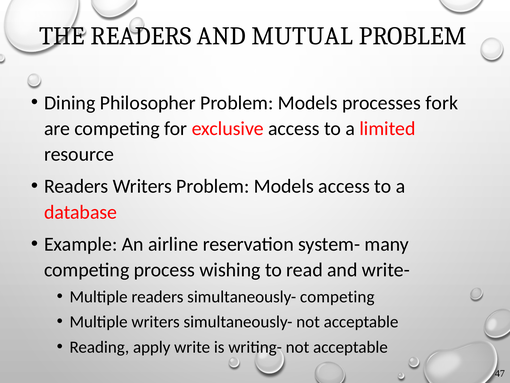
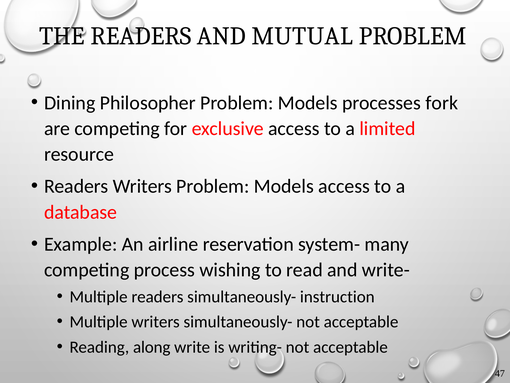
simultaneously- competing: competing -> instruction (337, 296)
apply: apply -> along (152, 347)
